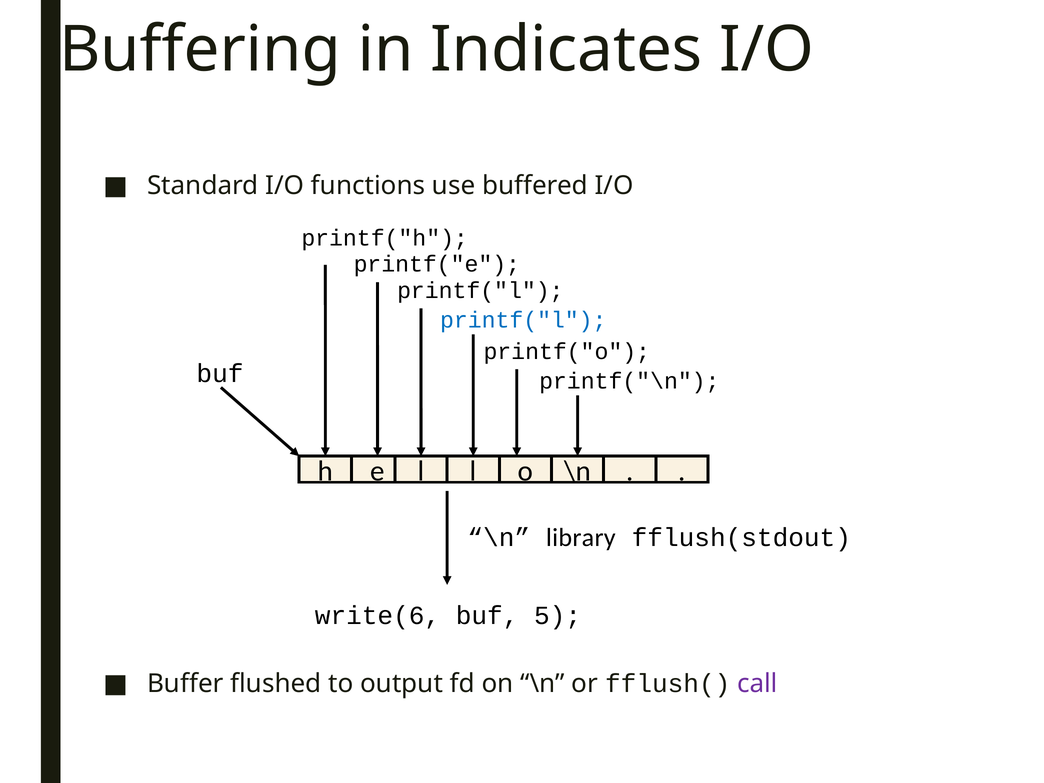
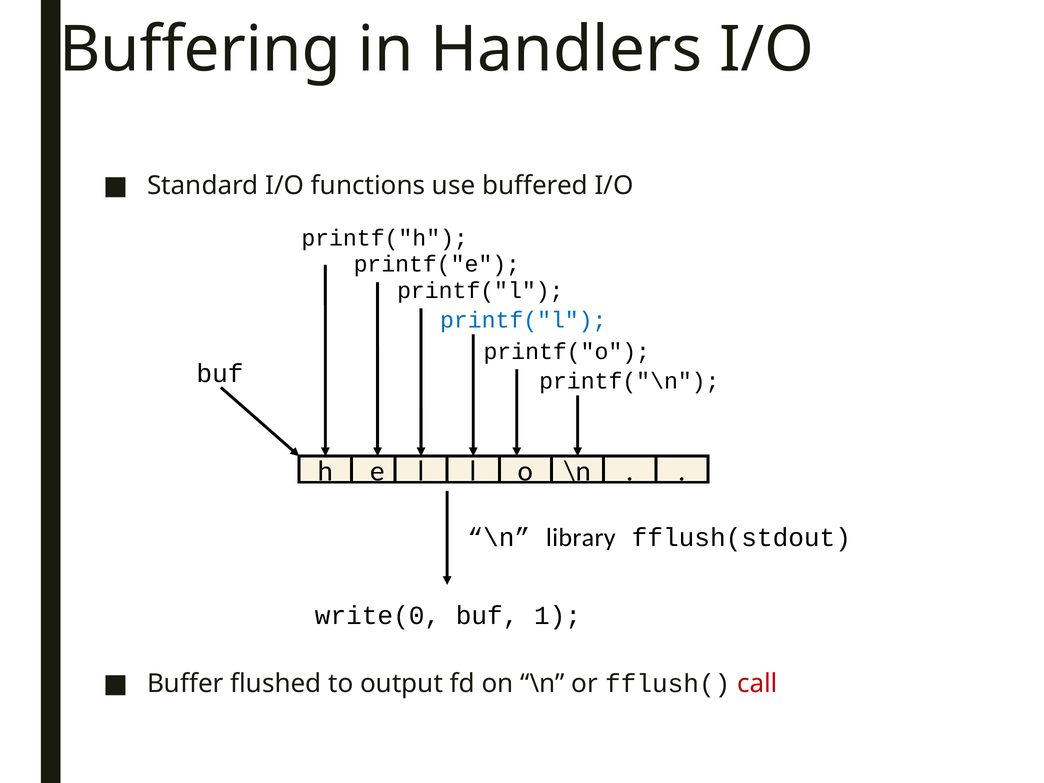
Indicates: Indicates -> Handlers (566, 50)
write(6: write(6 -> write(0 (377, 616)
5: 5 -> 1 (558, 616)
call colour: purple -> red (757, 683)
